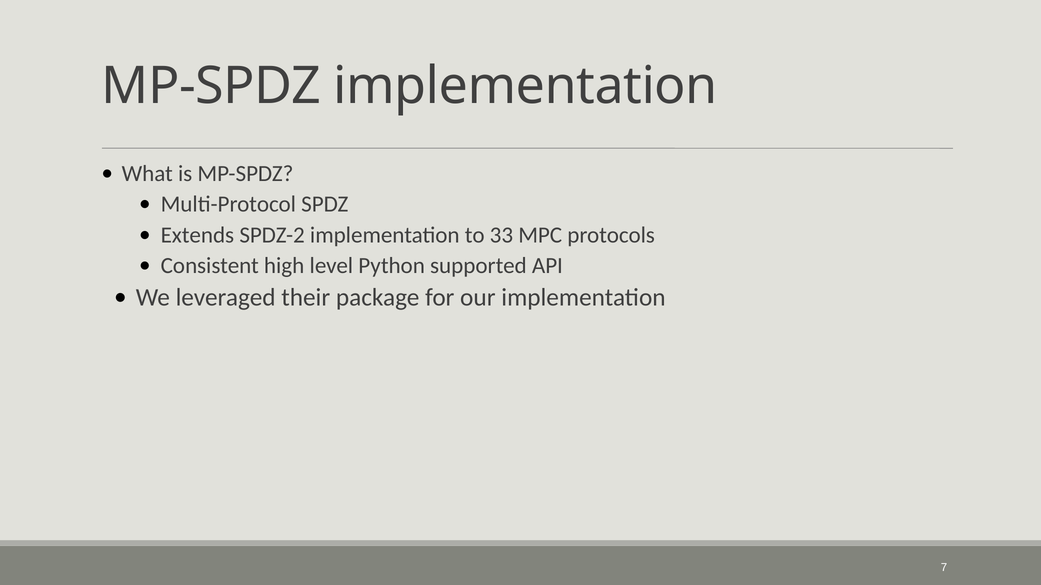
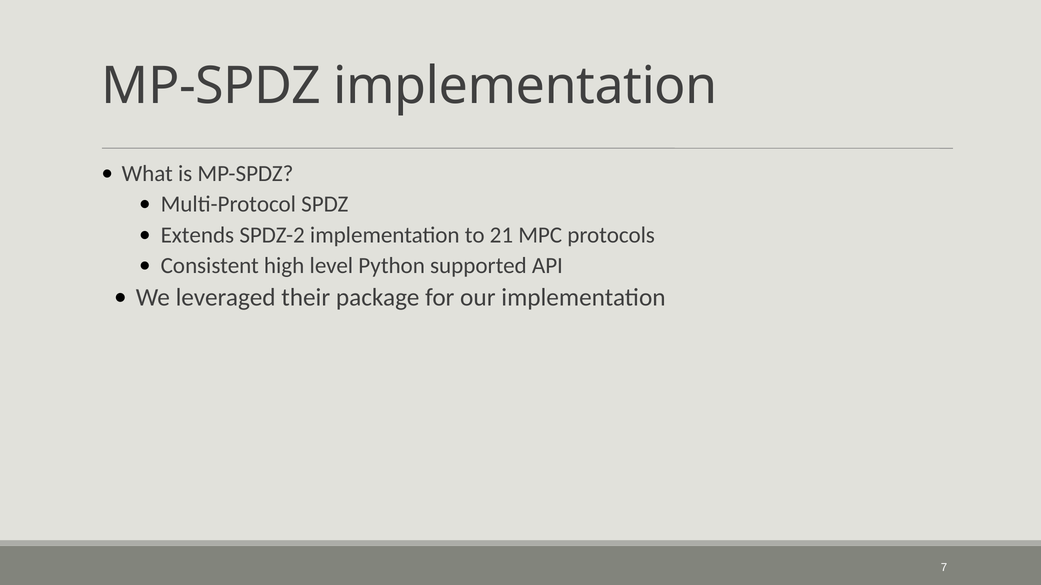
33: 33 -> 21 (501, 235)
